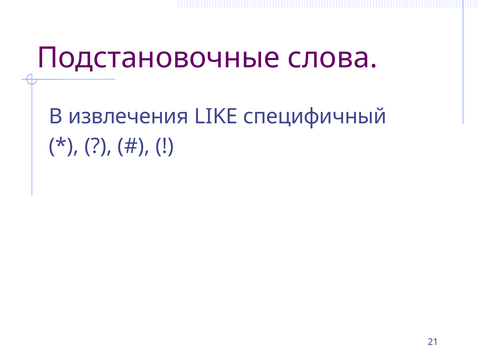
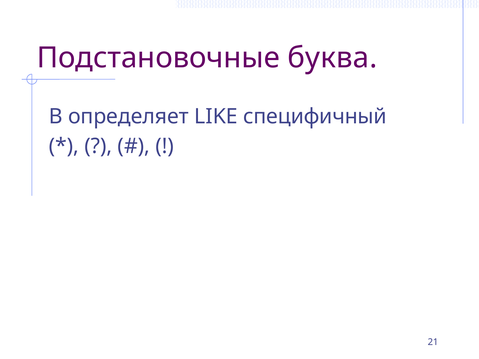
слова: слова -> буква (332, 58)
извлечения: извлечения -> определяет (128, 116)
